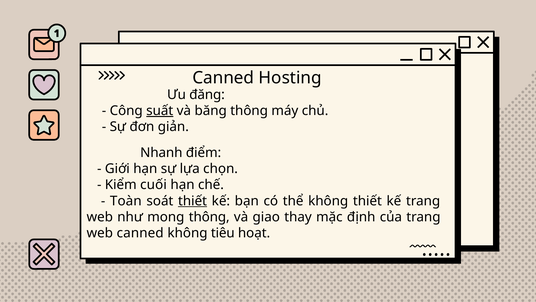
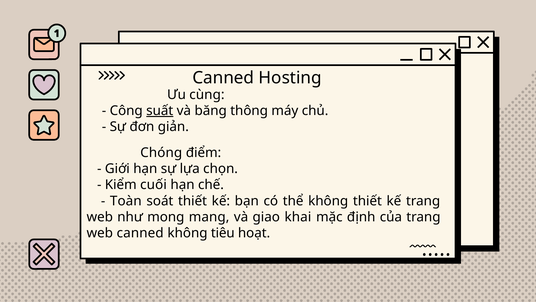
đăng: đăng -> cùng (207, 94)
Nhanh: Nhanh -> Chóng (161, 152)
thiết underline: present -> none (193, 201)
mong thông: thông -> mang (209, 217)
thay: thay -> khai (298, 217)
